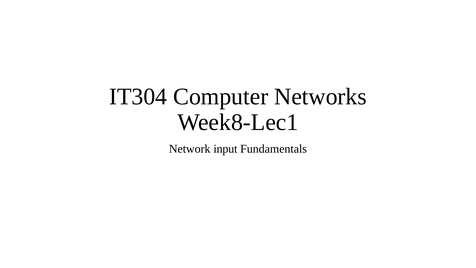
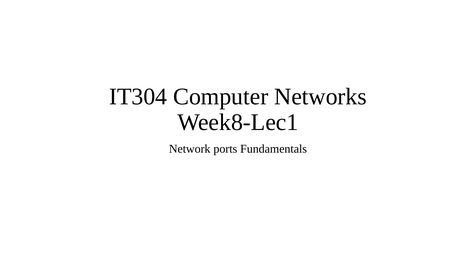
input: input -> ports (225, 149)
